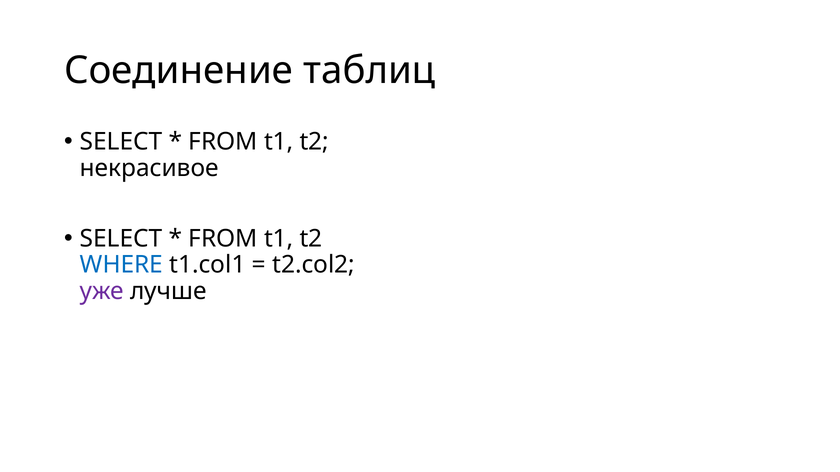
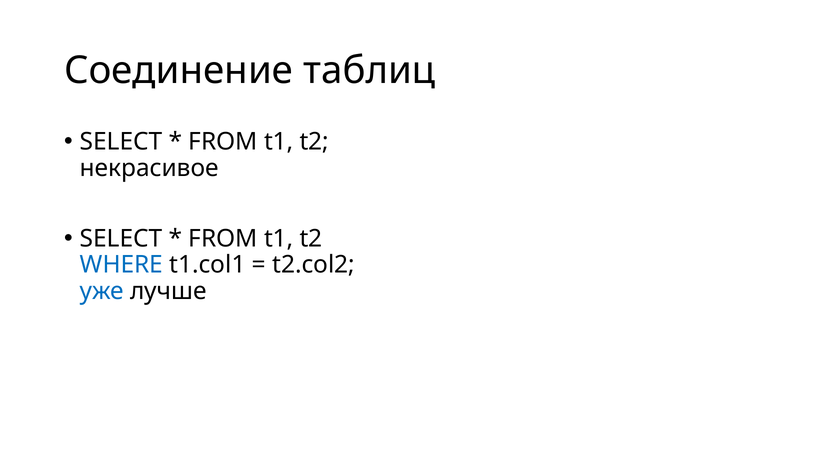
уже colour: purple -> blue (102, 292)
